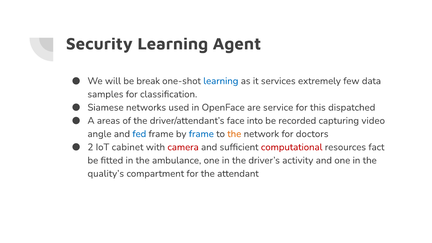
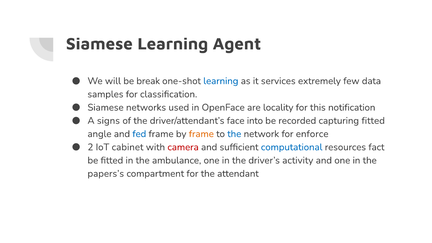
Security: Security -> Siamese (99, 44)
service: service -> locality (278, 107)
dispatched: dispatched -> notification (352, 107)
areas: areas -> signs (108, 121)
capturing video: video -> fitted (373, 121)
frame colour: blue -> orange (201, 134)
the colour: orange -> blue (234, 134)
doctors: doctors -> enforce (312, 134)
computational colour: red -> blue (292, 147)
quality’s: quality’s -> papers’s (106, 174)
